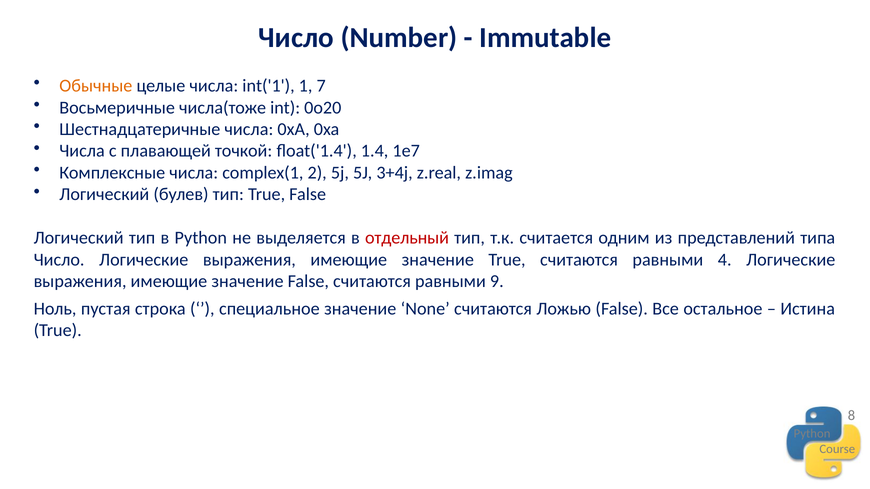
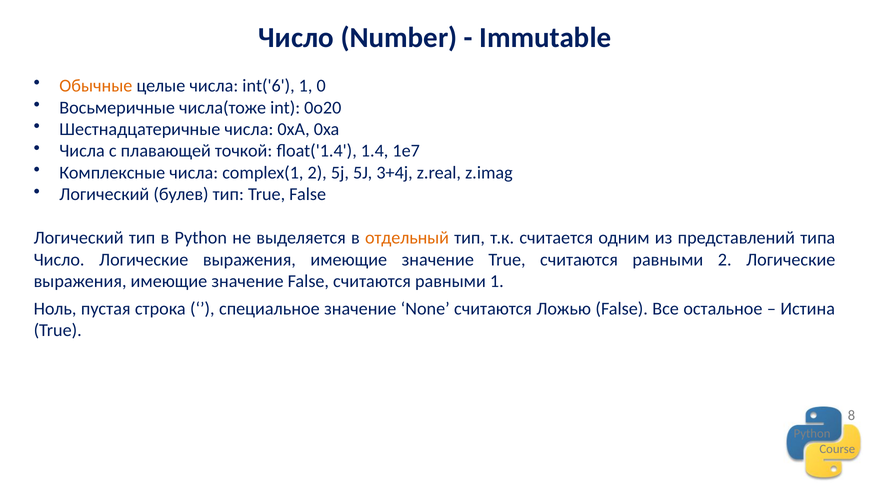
int('1: int('1 -> int('6 (269, 86)
7: 7 -> 0 (321, 86)
отдельный colour: red -> orange (407, 238)
равными 4: 4 -> 2 (725, 260)
равными 9: 9 -> 1 (497, 282)
